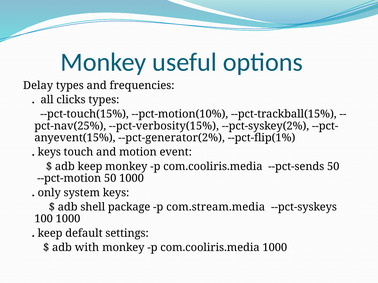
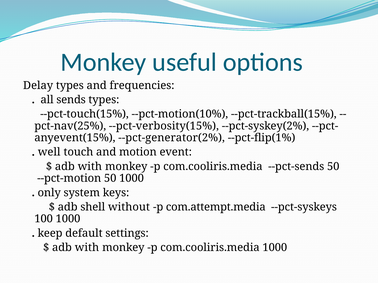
clicks: clicks -> sends (71, 100)
keys: keys -> well (49, 152)
keep: keep -> with (90, 167)
package: package -> without (129, 207)
com.stream.media: com.stream.media -> com.attempt.media (216, 207)
